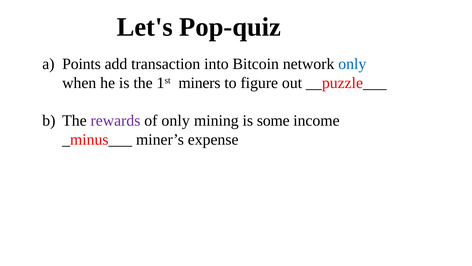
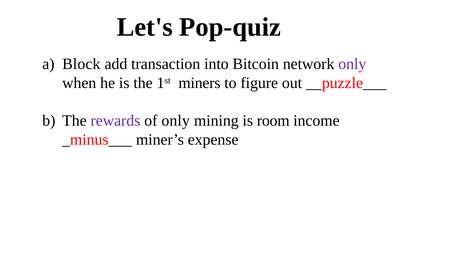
Points: Points -> Block (81, 64)
only colour: blue -> purple (352, 64)
some: some -> room (273, 120)
